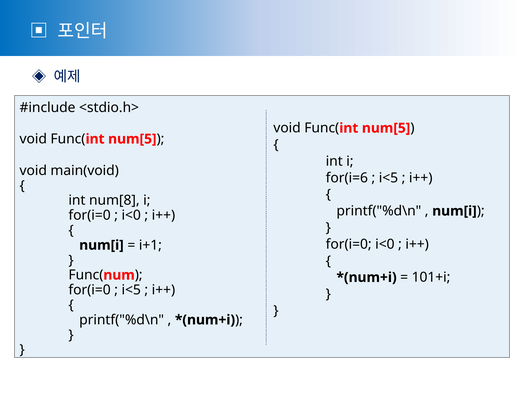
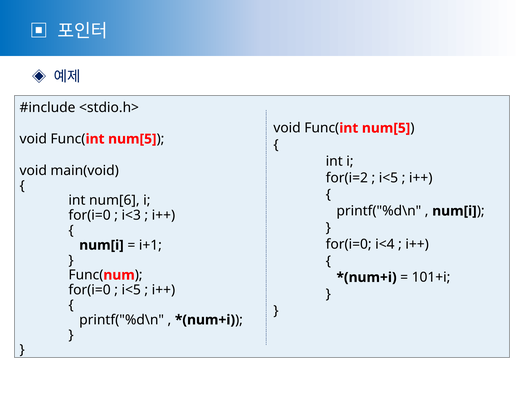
for(i=6: for(i=6 -> for(i=2 (347, 178)
num[8: num[8 -> num[6 (114, 200)
i<0: i<0 -> i<3 (131, 215)
for(i=0 i<0: i<0 -> i<4 (385, 244)
